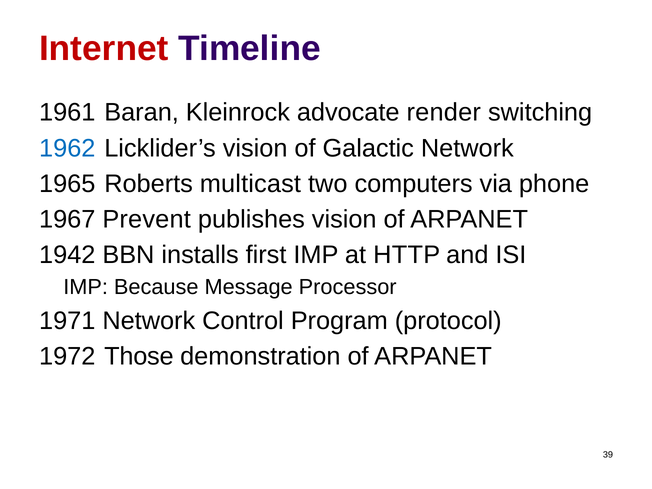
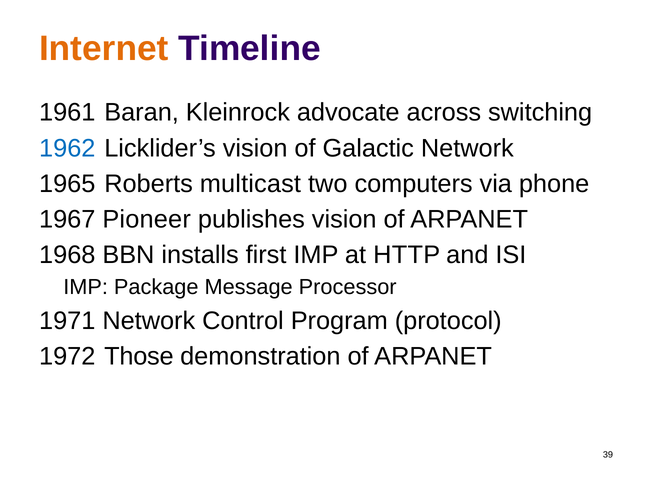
Internet colour: red -> orange (104, 49)
render: render -> across (444, 113)
Prevent: Prevent -> Pioneer (147, 219)
1942: 1942 -> 1968 (67, 255)
Because: Because -> Package (156, 287)
